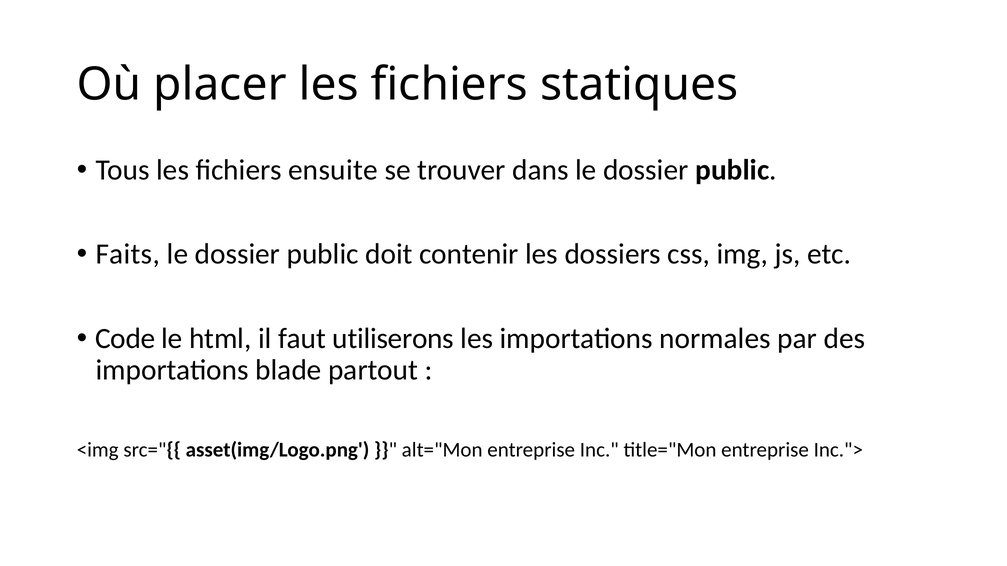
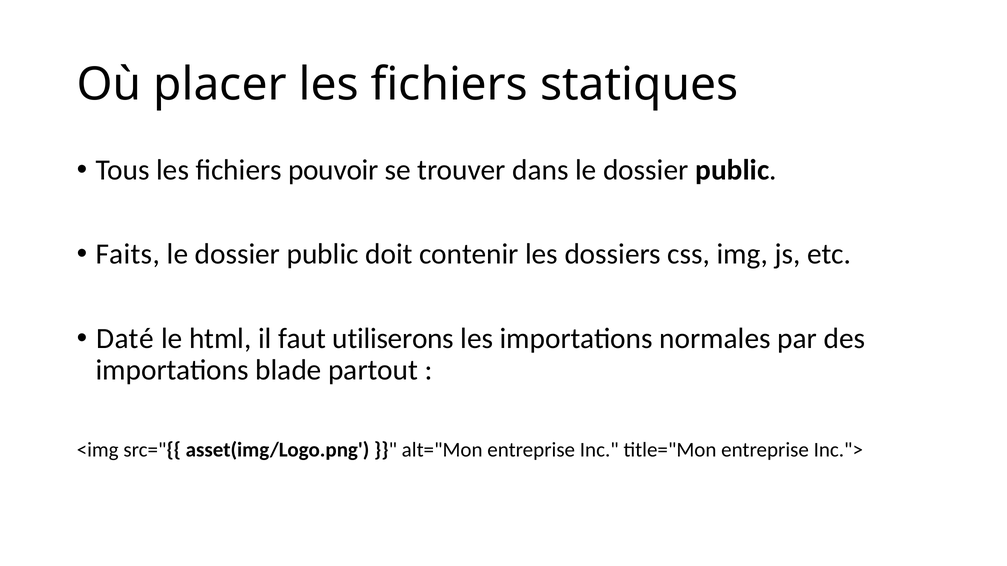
ensuite: ensuite -> pouvoir (333, 170)
Code: Code -> Daté (125, 339)
